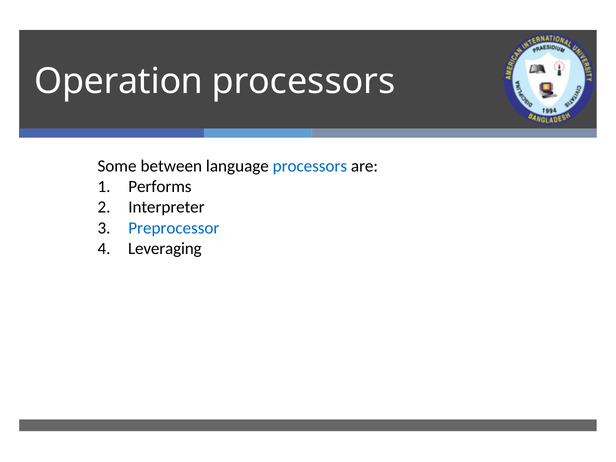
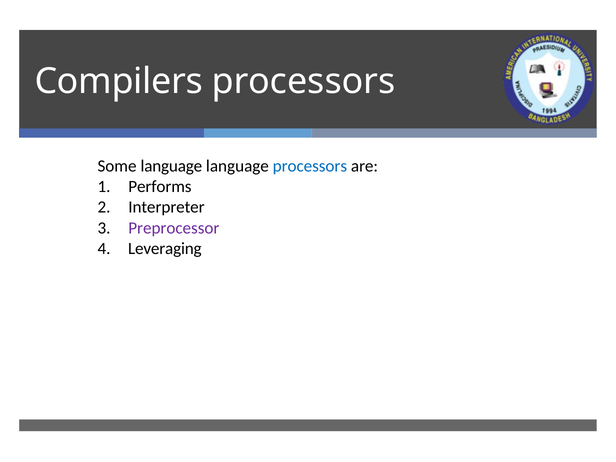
Operation: Operation -> Compilers (119, 81)
Some between: between -> language (171, 166)
Preprocessor colour: blue -> purple (174, 228)
